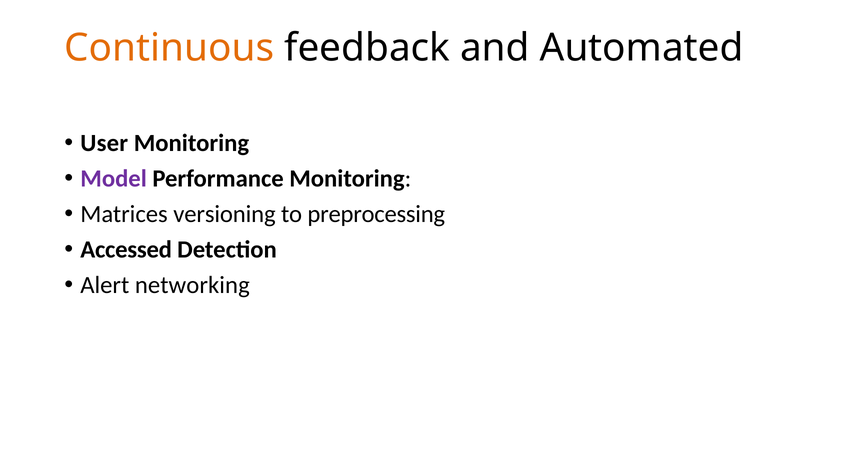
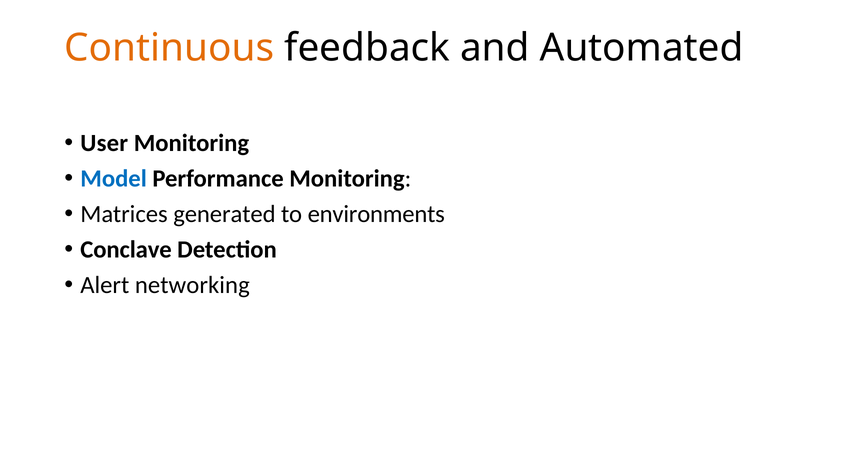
Model colour: purple -> blue (114, 179)
versioning: versioning -> generated (224, 214)
preprocessing: preprocessing -> environments (376, 214)
Accessed: Accessed -> Conclave (126, 249)
